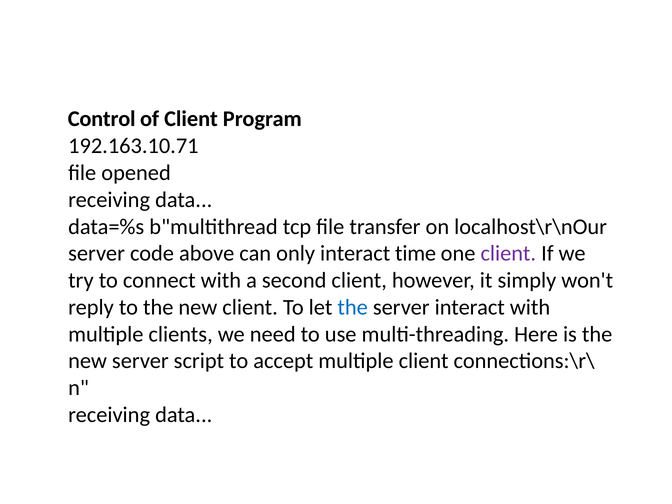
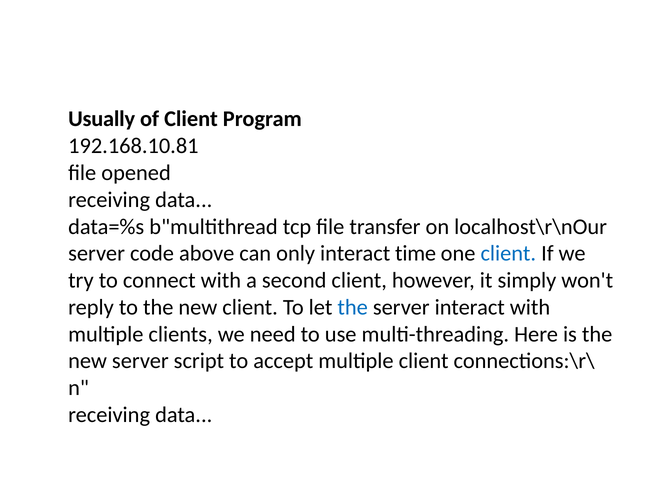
Control: Control -> Usually (102, 119)
192.163.10.71: 192.163.10.71 -> 192.168.10.81 (133, 146)
client colour: purple -> blue (508, 253)
